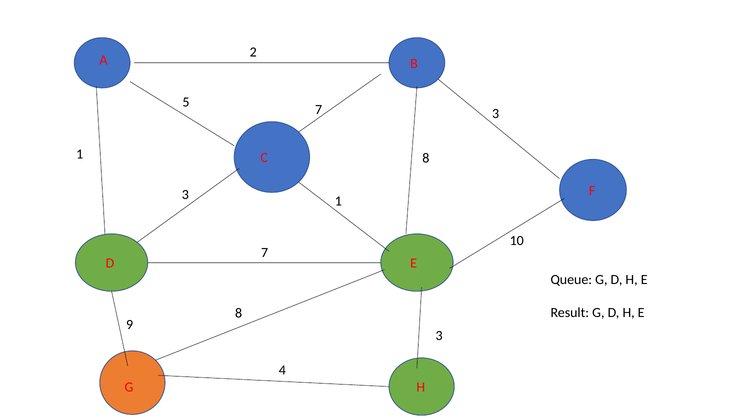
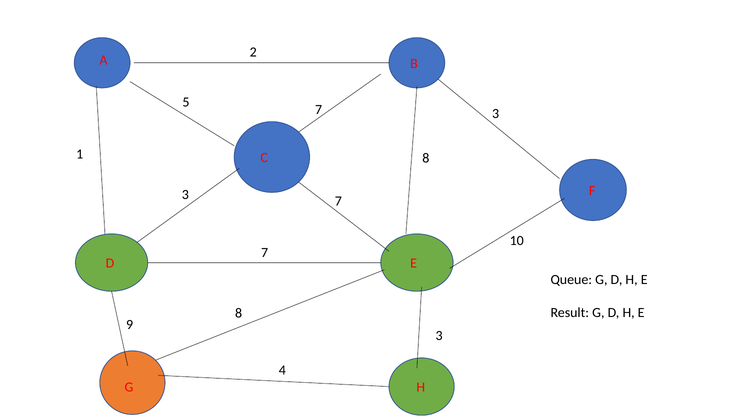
3 1: 1 -> 7 (338, 202)
